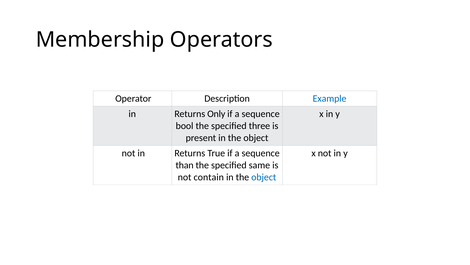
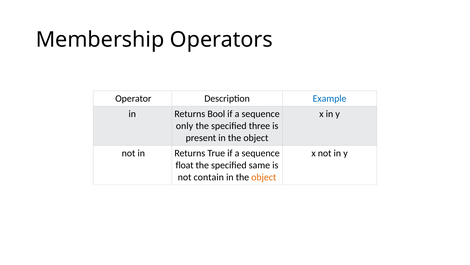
Only: Only -> Bool (216, 114)
bool: bool -> only (184, 126)
than: than -> float (185, 165)
object colour: blue -> orange (264, 177)
